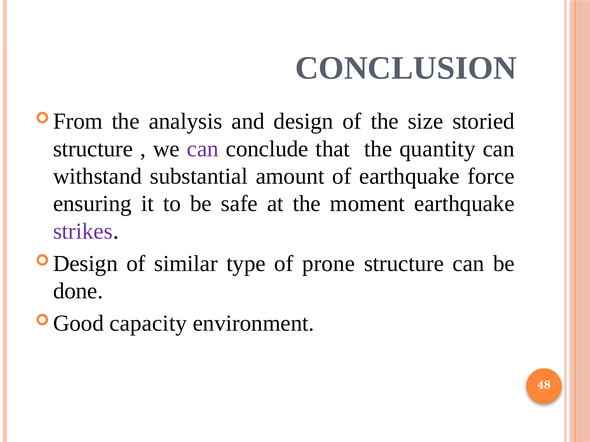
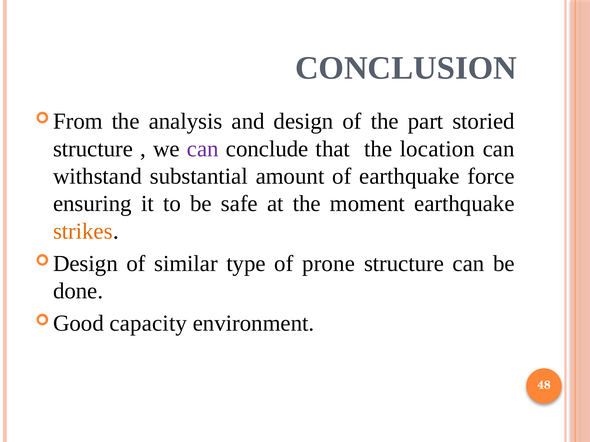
size: size -> part (426, 121)
quantity: quantity -> location (437, 149)
strikes colour: purple -> orange (83, 231)
